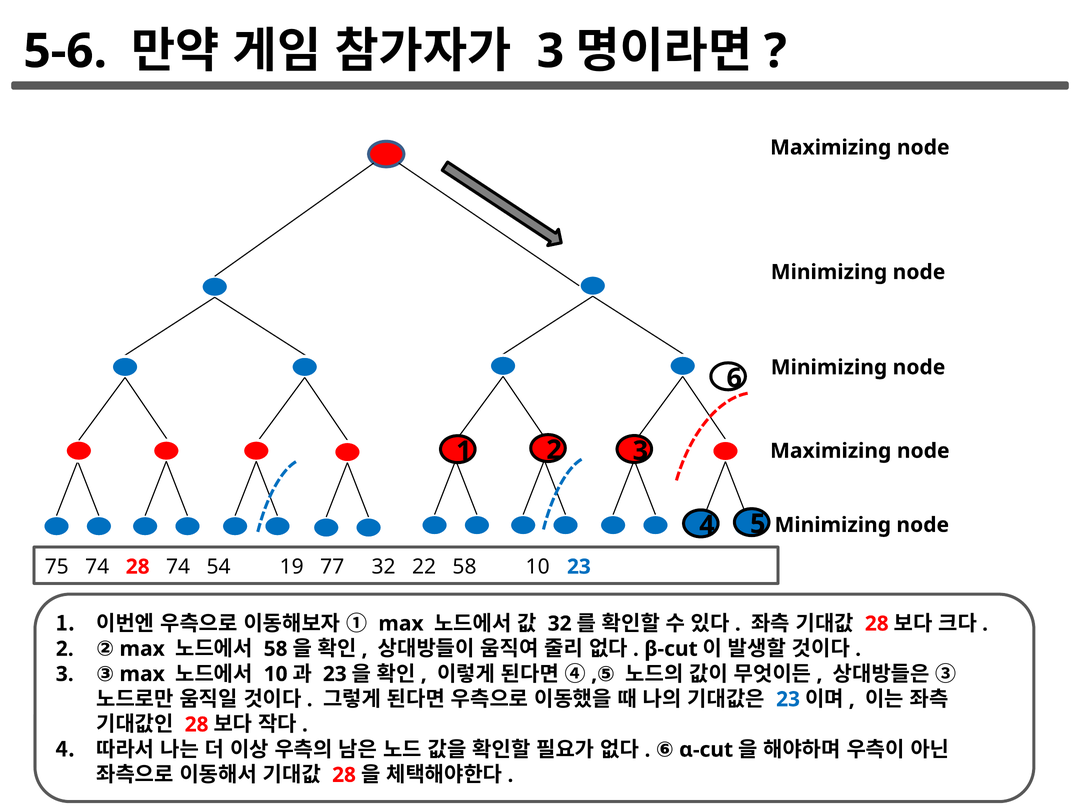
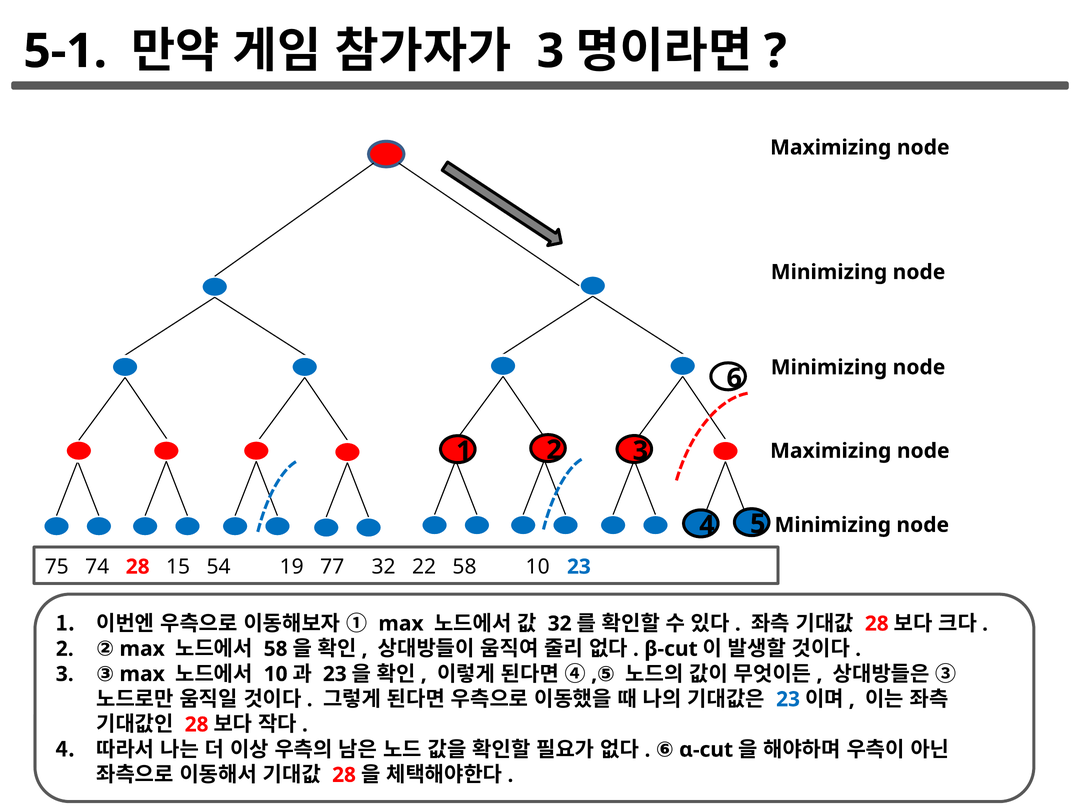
5-6: 5-6 -> 5-1 (65, 51)
28 74: 74 -> 15 (178, 567)
